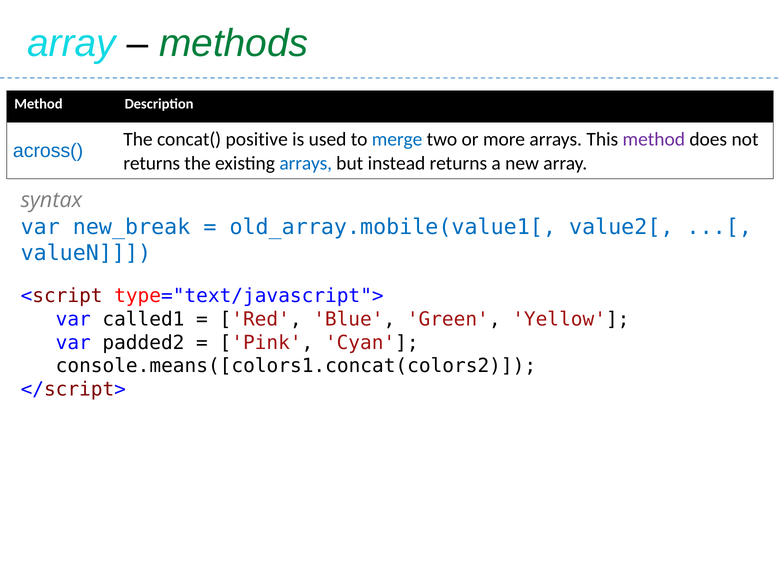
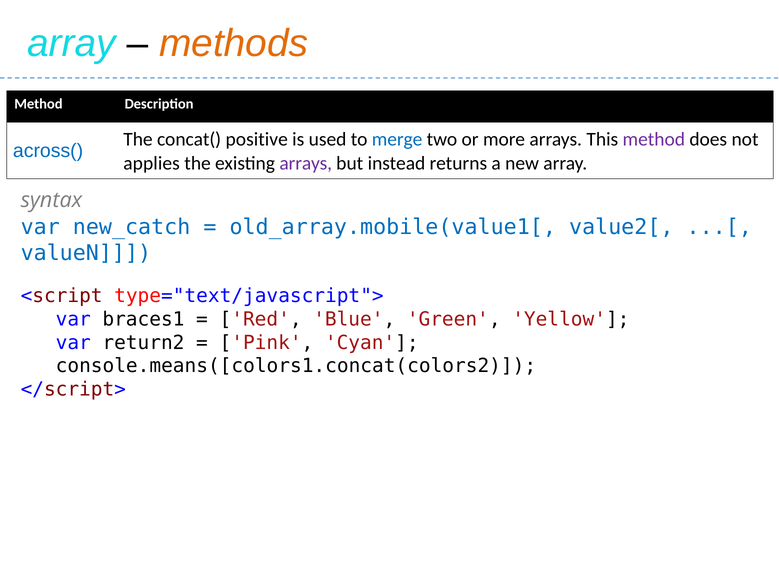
methods colour: green -> orange (234, 43)
returns: returns -> applies (152, 163)
arrays colour: blue -> purple (306, 163)
new_break: new_break -> new_catch (132, 227)
called1: called1 -> braces1 (143, 319)
padded2: padded2 -> return2 (143, 343)
